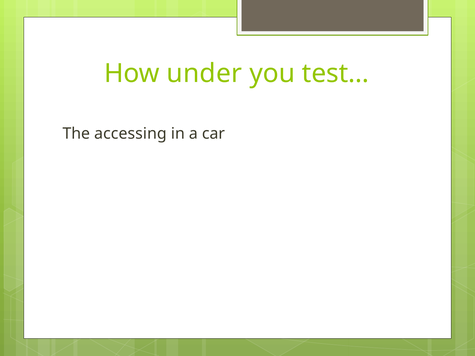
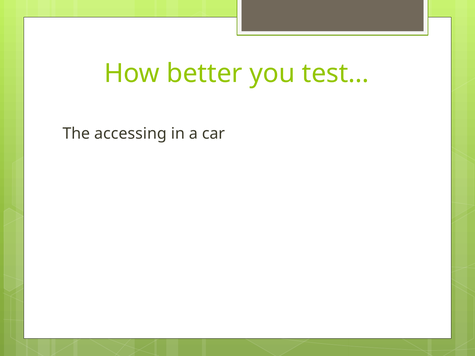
under: under -> better (204, 73)
